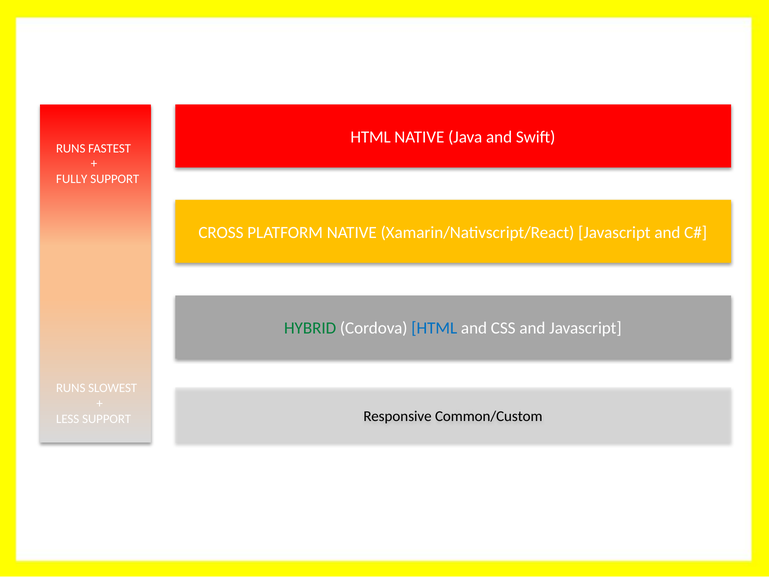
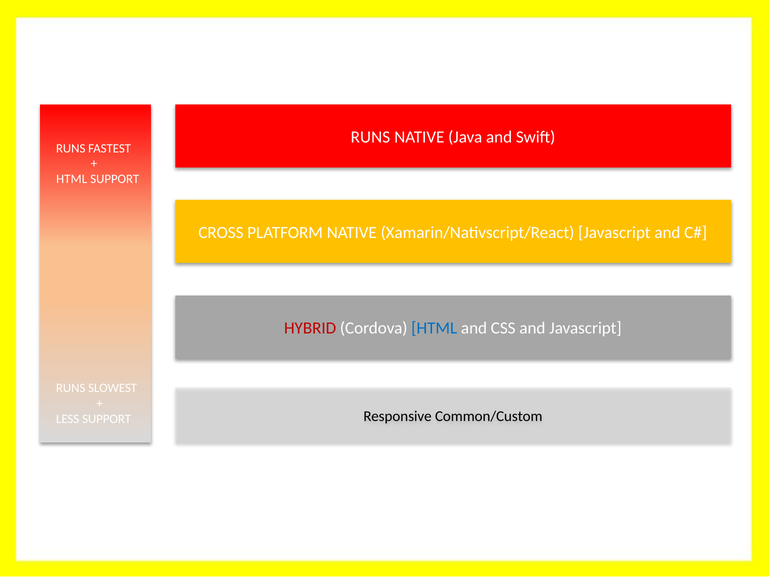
HTML: HTML -> RUNS (370, 137)
FULLY: FULLY -> HTML (72, 179)
HYBRID colour: green -> red (310, 328)
